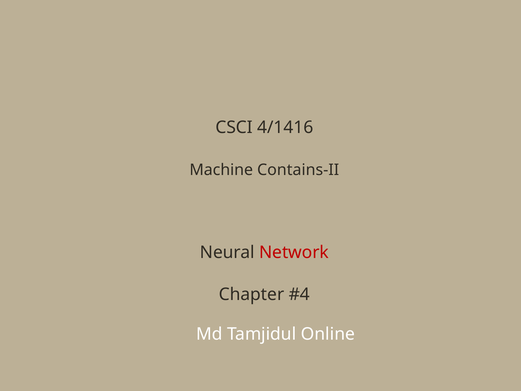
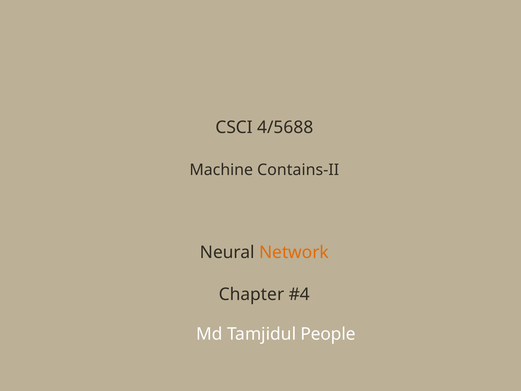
4/1416: 4/1416 -> 4/5688 (285, 127)
Network colour: red -> orange (294, 252)
Online: Online -> People (328, 334)
